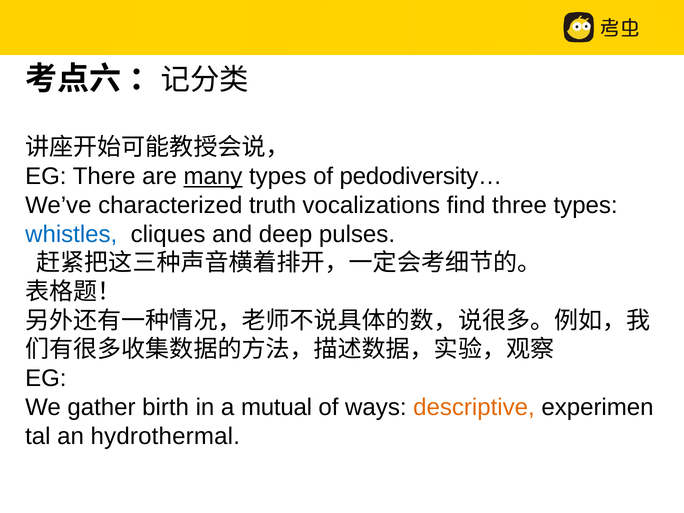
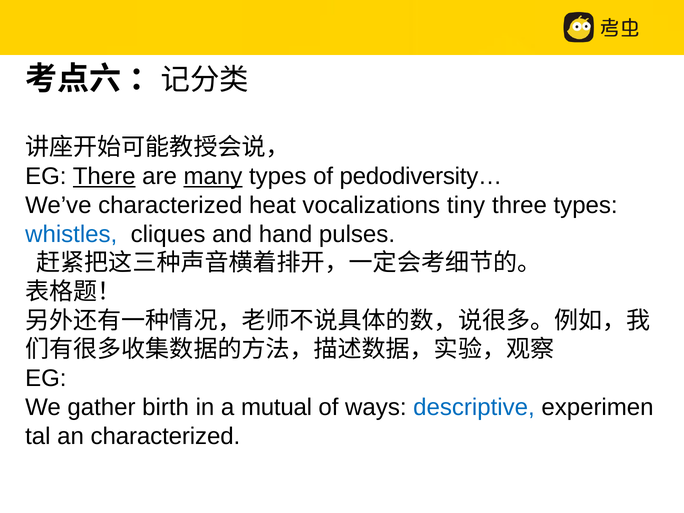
There underline: none -> present (104, 176)
truth: truth -> heat (272, 205)
find: find -> tiny (466, 205)
deep: deep -> hand (286, 234)
descriptive colour: orange -> blue (474, 407)
an hydrothermal: hydrothermal -> characterized (165, 436)
